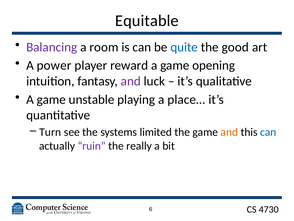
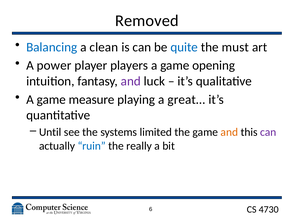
Equitable: Equitable -> Removed (147, 21)
Balancing colour: purple -> blue (52, 47)
room: room -> clean (104, 47)
good: good -> must (235, 47)
reward: reward -> players (129, 65)
unstable: unstable -> measure (92, 99)
place…: place… -> great… (186, 99)
Turn: Turn -> Until (50, 132)
can colour: blue -> purple (268, 132)
ruin colour: purple -> blue (92, 146)
